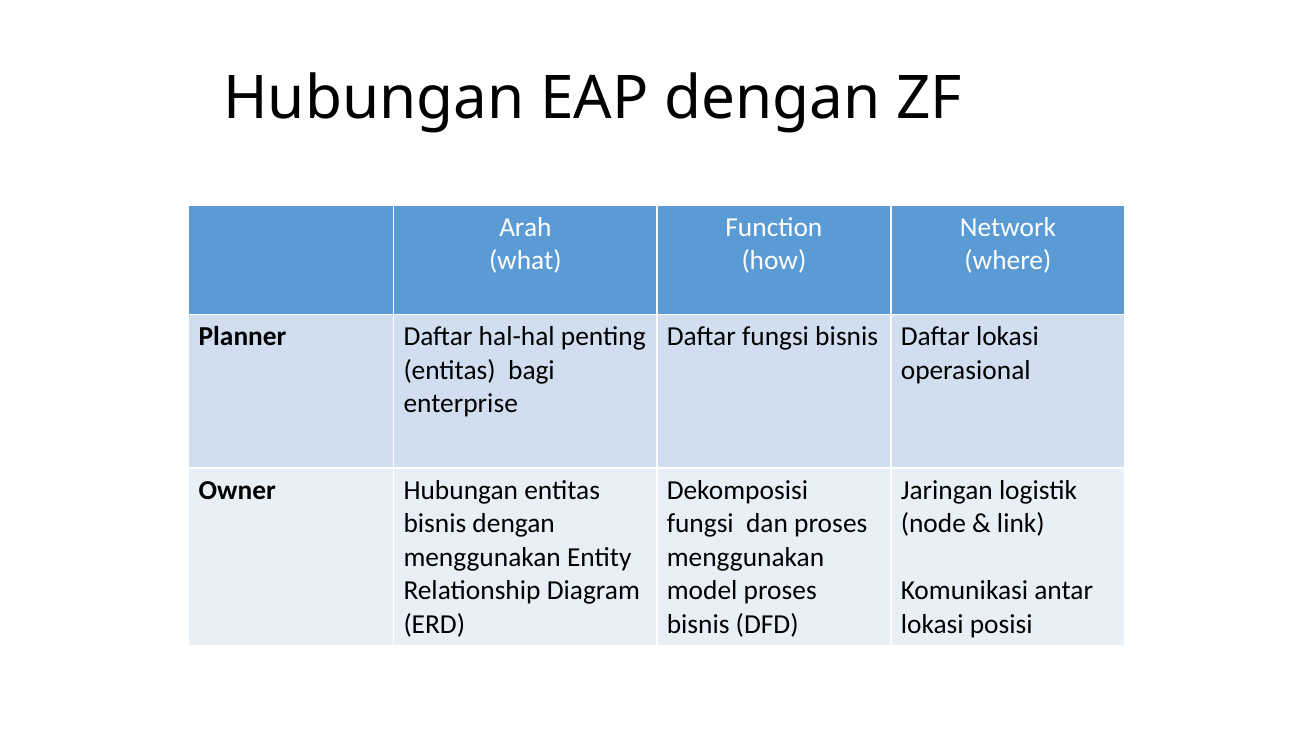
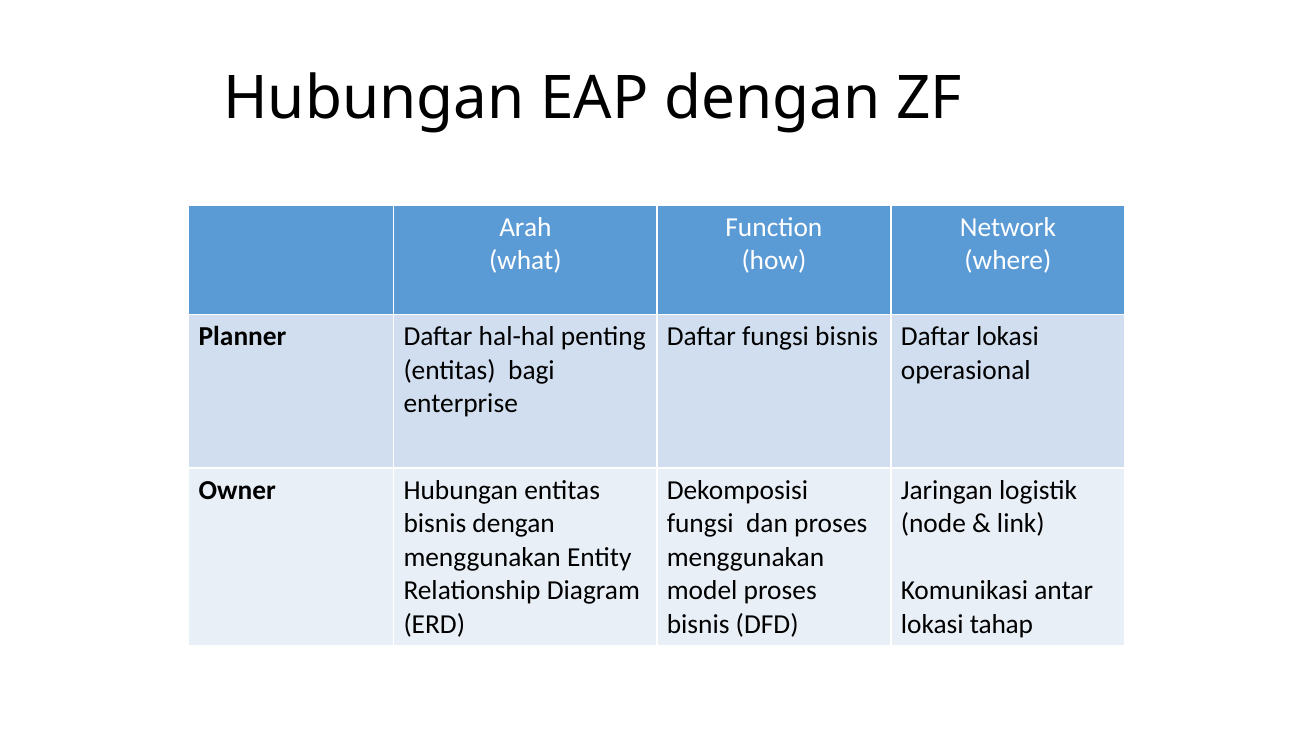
posisi: posisi -> tahap (1001, 624)
